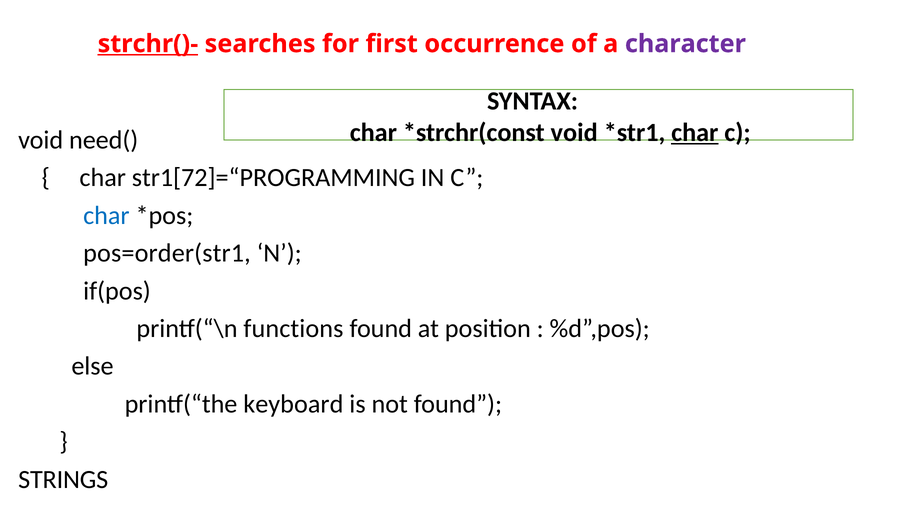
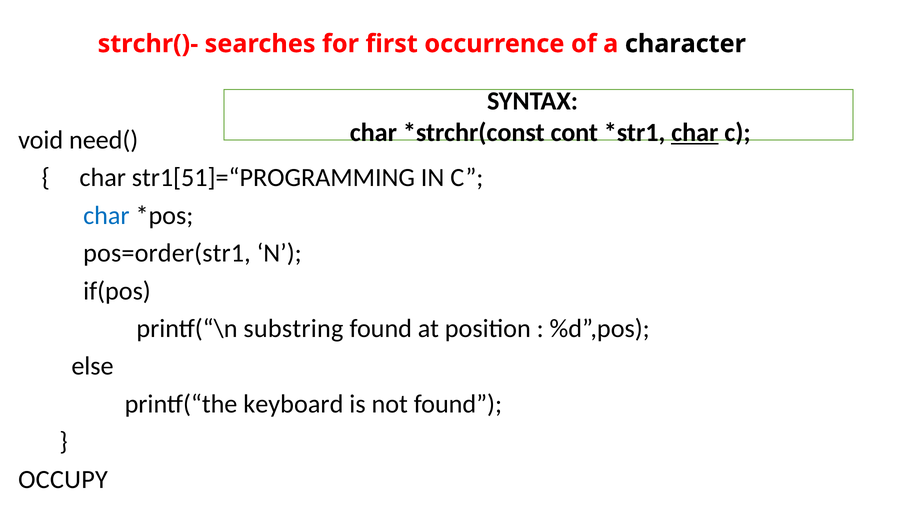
strchr()- underline: present -> none (148, 44)
character colour: purple -> black (685, 44)
void: void -> cont (574, 132)
str1[72]=“PROGRAMMING: str1[72]=“PROGRAMMING -> str1[51]=“PROGRAMMING (273, 178)
functions: functions -> substring (293, 328)
STRINGS: STRINGS -> OCCUPY (63, 479)
